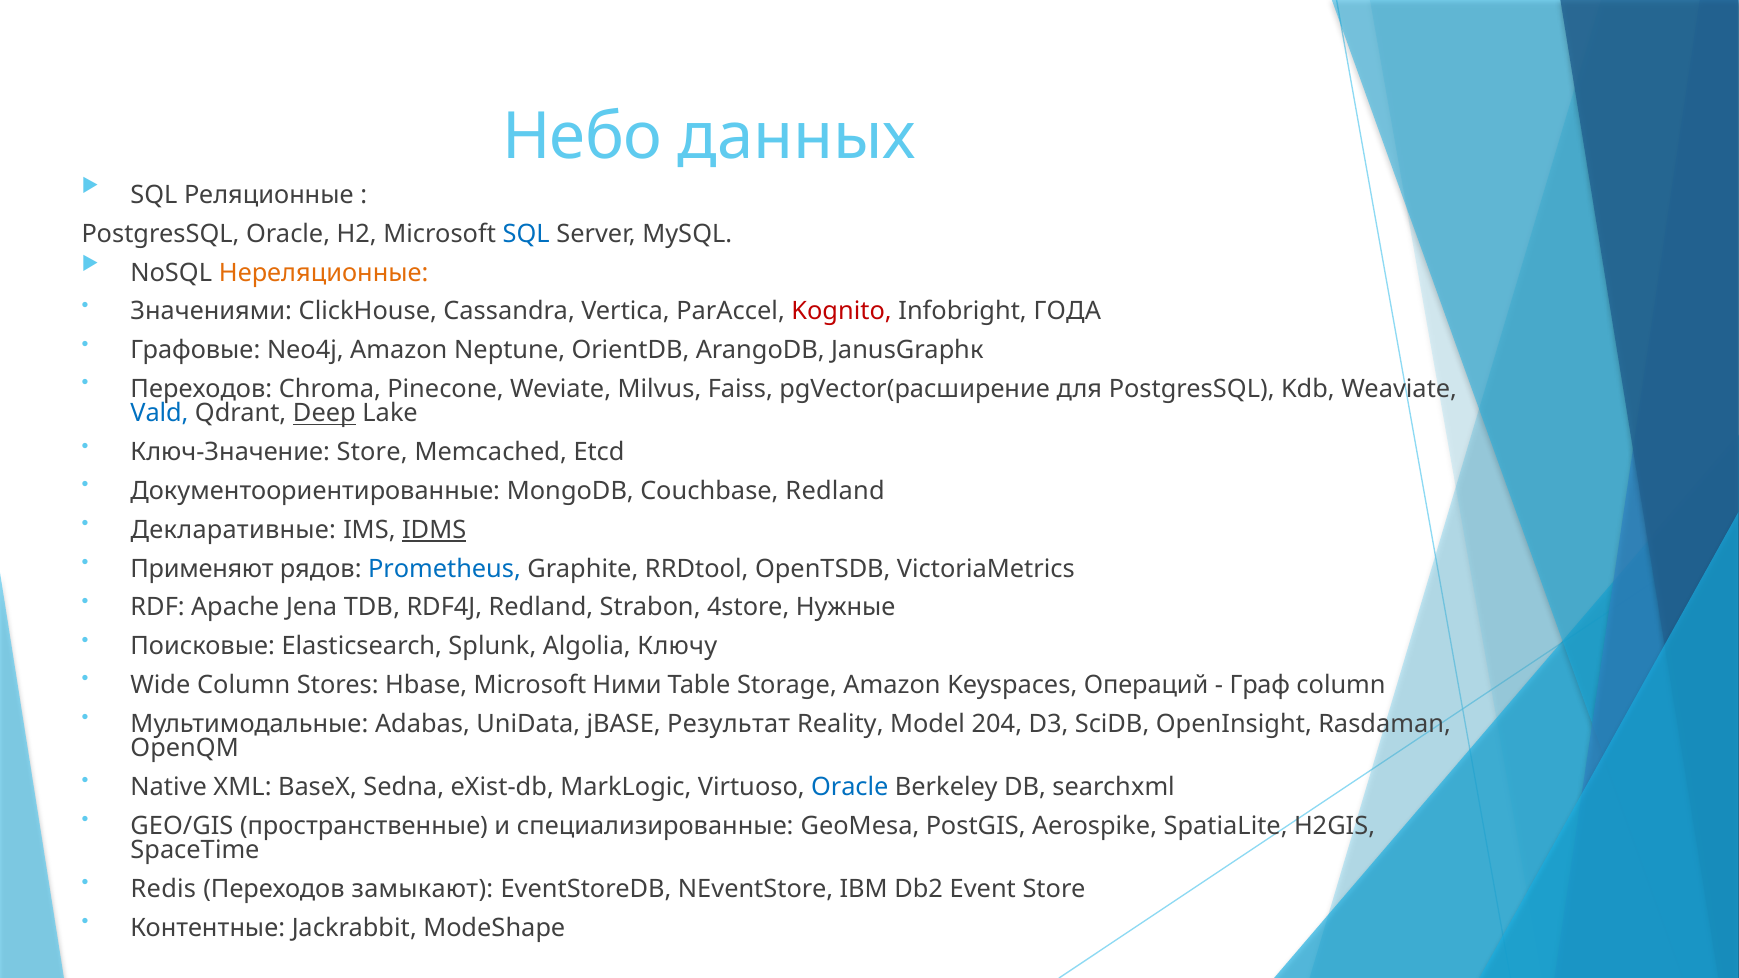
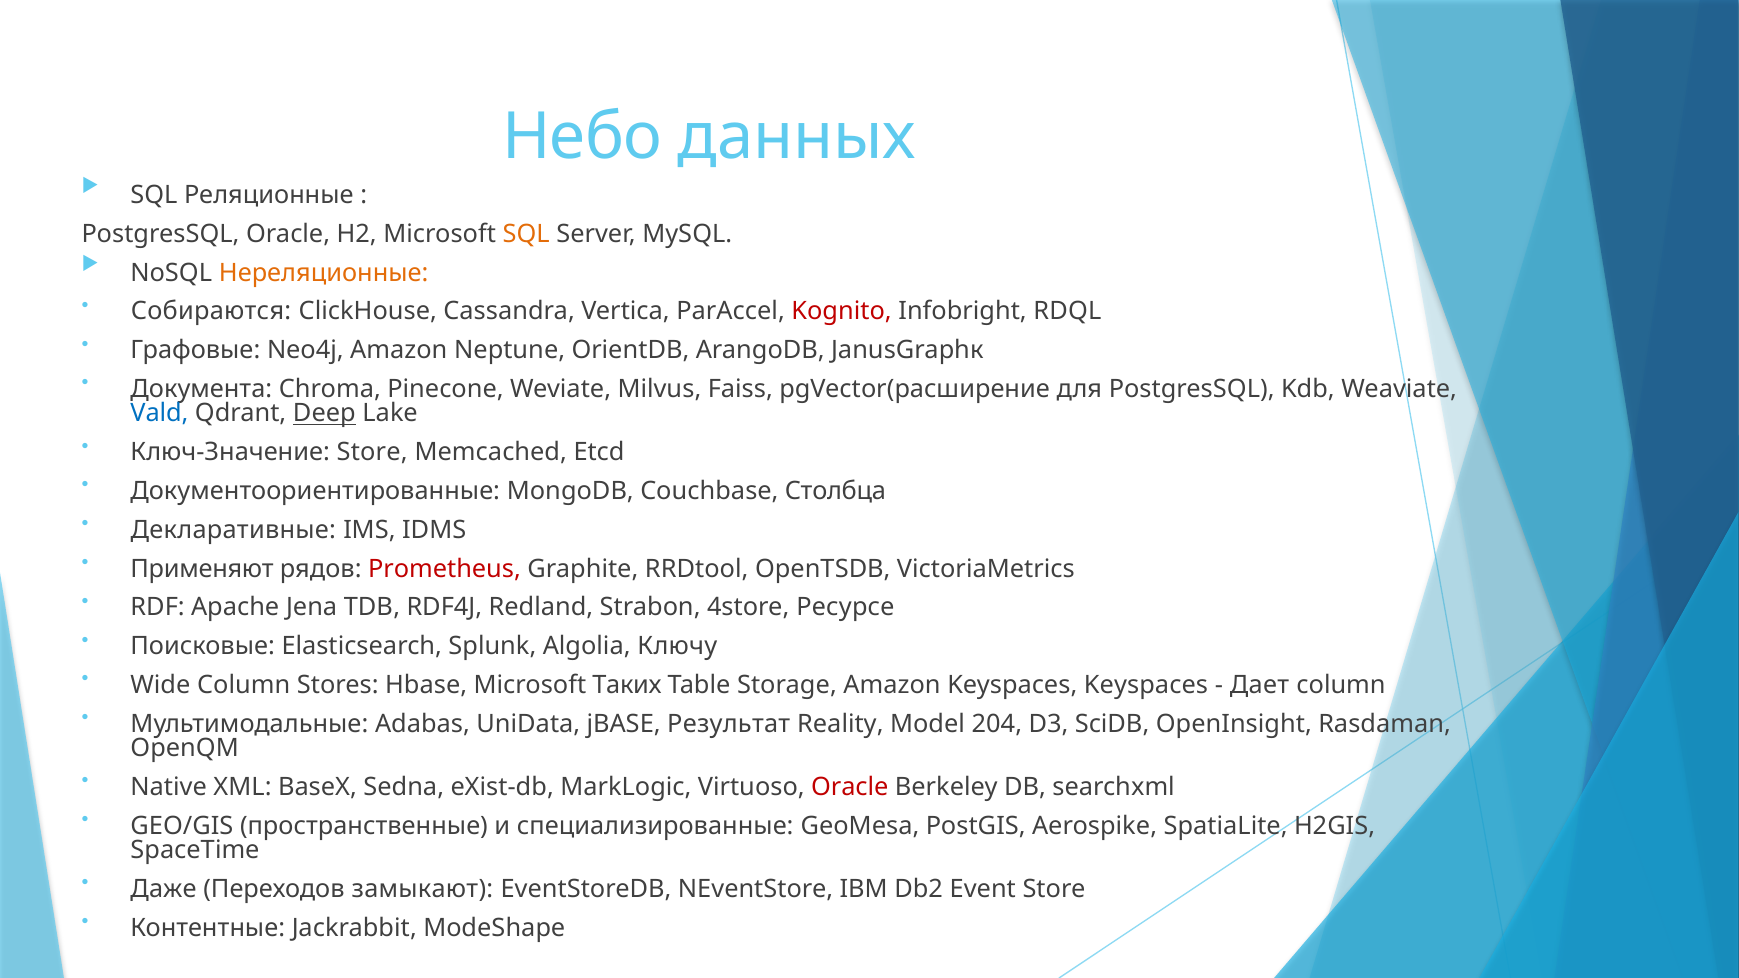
SQL colour: blue -> orange (526, 234)
Значениями: Значениями -> Собираются (211, 312)
ГОДА: ГОДА -> RDQL (1067, 312)
Переходов: Переходов -> Документа (201, 389)
Couchbase Redland: Redland -> Столбца (835, 491)
IDMS underline: present -> none (434, 530)
Prometheus colour: blue -> red (444, 569)
Нужные: Нужные -> Ресурсе (845, 608)
Ними: Ними -> Таких (627, 685)
Keyspaces Операций: Операций -> Keyspaces (1146, 685)
Граф: Граф -> Дает (1260, 685)
Oracle colour: blue -> red (850, 787)
Redis: Redis -> Даже (163, 889)
